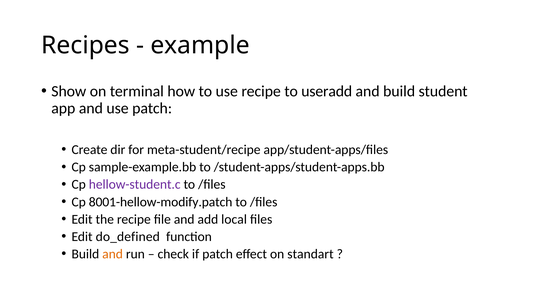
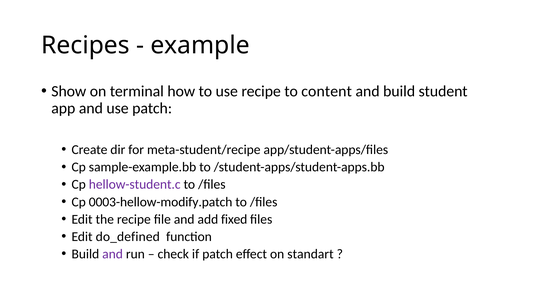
useradd: useradd -> content (327, 91)
8001-hellow-modify.patch: 8001-hellow-modify.patch -> 0003-hellow-modify.patch (161, 202)
local: local -> fixed (234, 219)
and colour: orange -> purple (113, 254)
